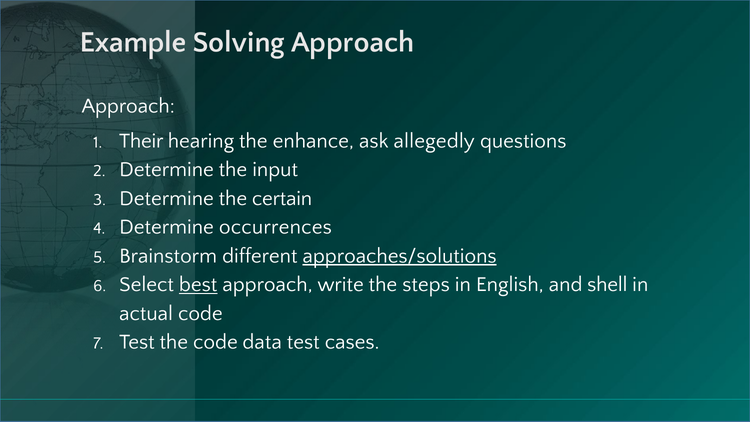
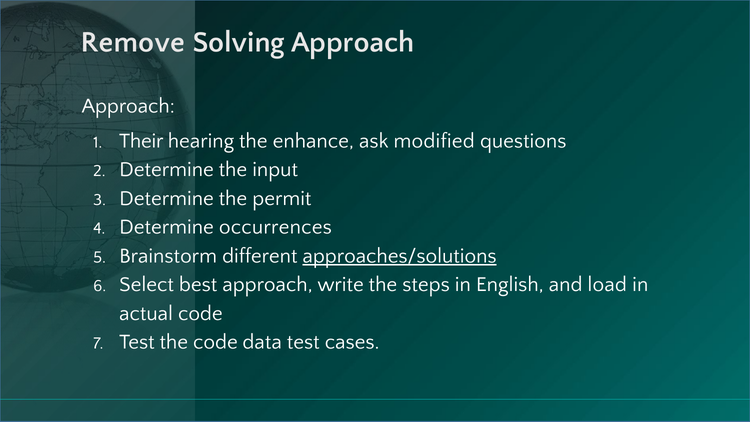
Example: Example -> Remove (133, 42)
allegedly: allegedly -> modified (434, 141)
certain: certain -> permit (282, 198)
best underline: present -> none (198, 284)
shell: shell -> load (607, 284)
